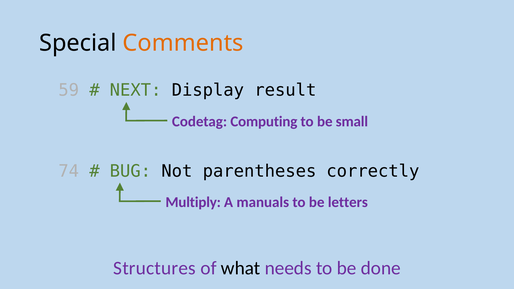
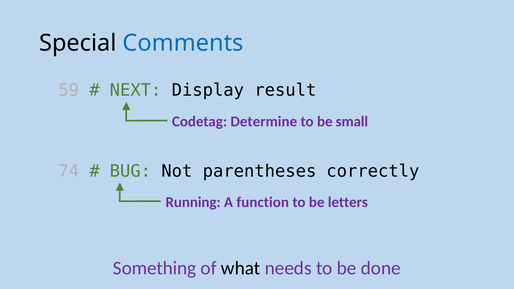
Comments colour: orange -> blue (183, 43)
Computing: Computing -> Determine (264, 122)
Multiply: Multiply -> Running (193, 202)
manuals: manuals -> function (263, 202)
Structures: Structures -> Something (155, 268)
